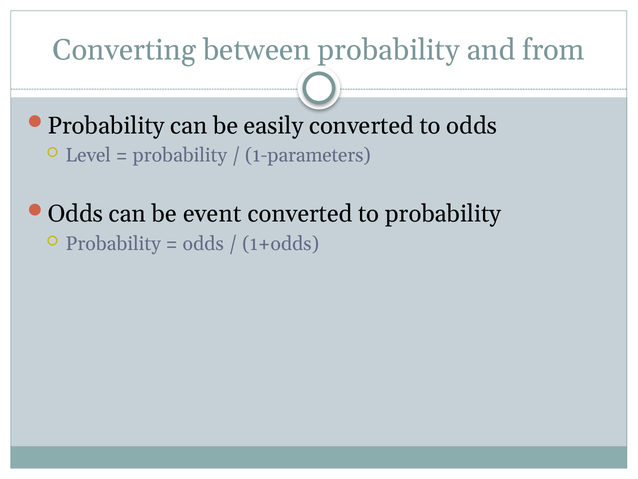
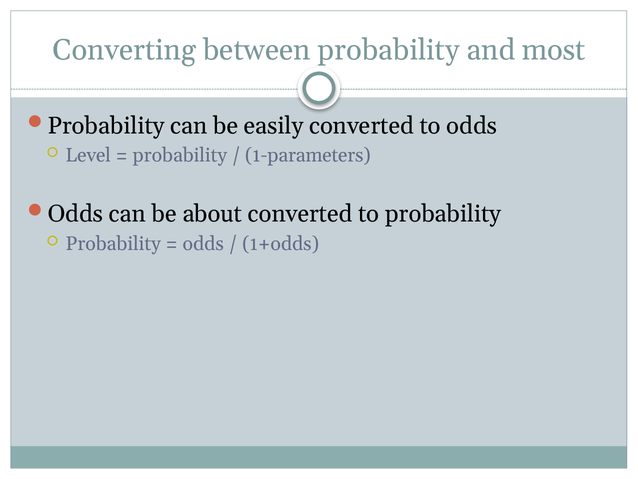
from: from -> most (553, 50)
event: event -> about (212, 214)
